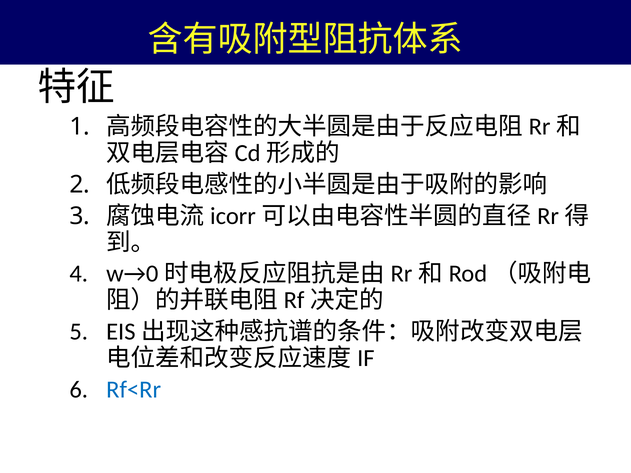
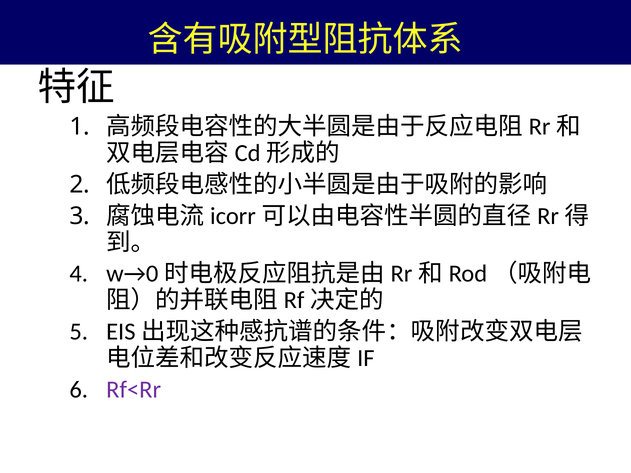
Rf<Rr colour: blue -> purple (134, 390)
